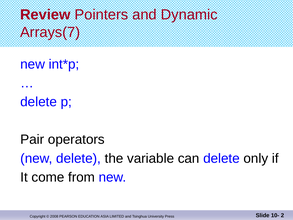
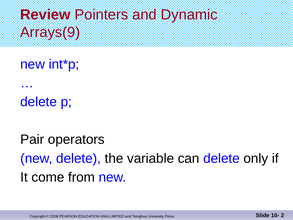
Arrays(7: Arrays(7 -> Arrays(9 (50, 32)
